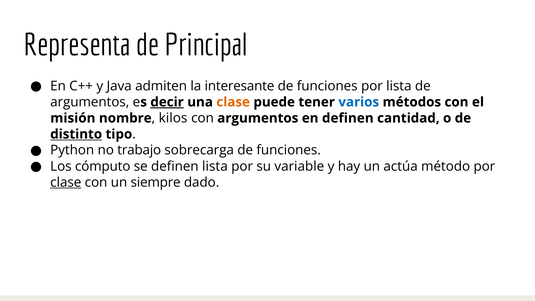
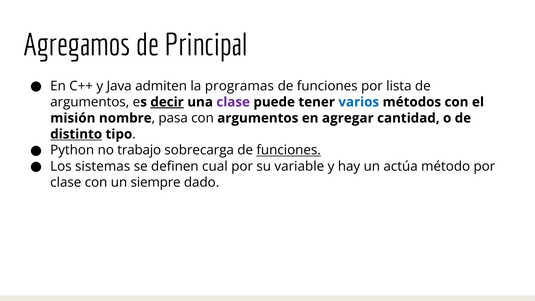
Representa: Representa -> Agregamos (77, 45)
interesante: interesante -> programas (239, 86)
clase colour: orange -> purple (233, 102)
kilos: kilos -> pasa (173, 118)
en definen: definen -> agregar (348, 118)
funciones underline: none -> present (289, 150)
cómputo: cómputo -> sistemas (103, 166)
definen lista: lista -> cual (215, 166)
clase underline: present -> none (66, 182)
